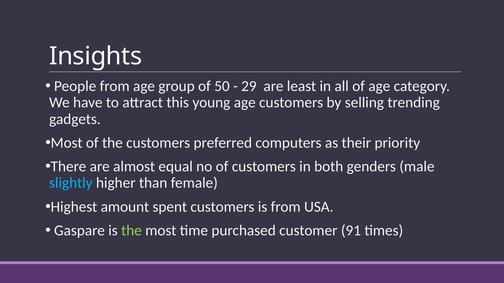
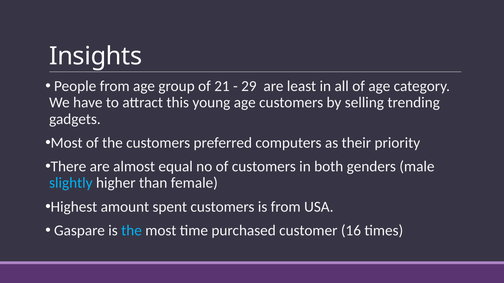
50: 50 -> 21 (222, 86)
the colour: light green -> light blue (132, 231)
91: 91 -> 16 (351, 231)
